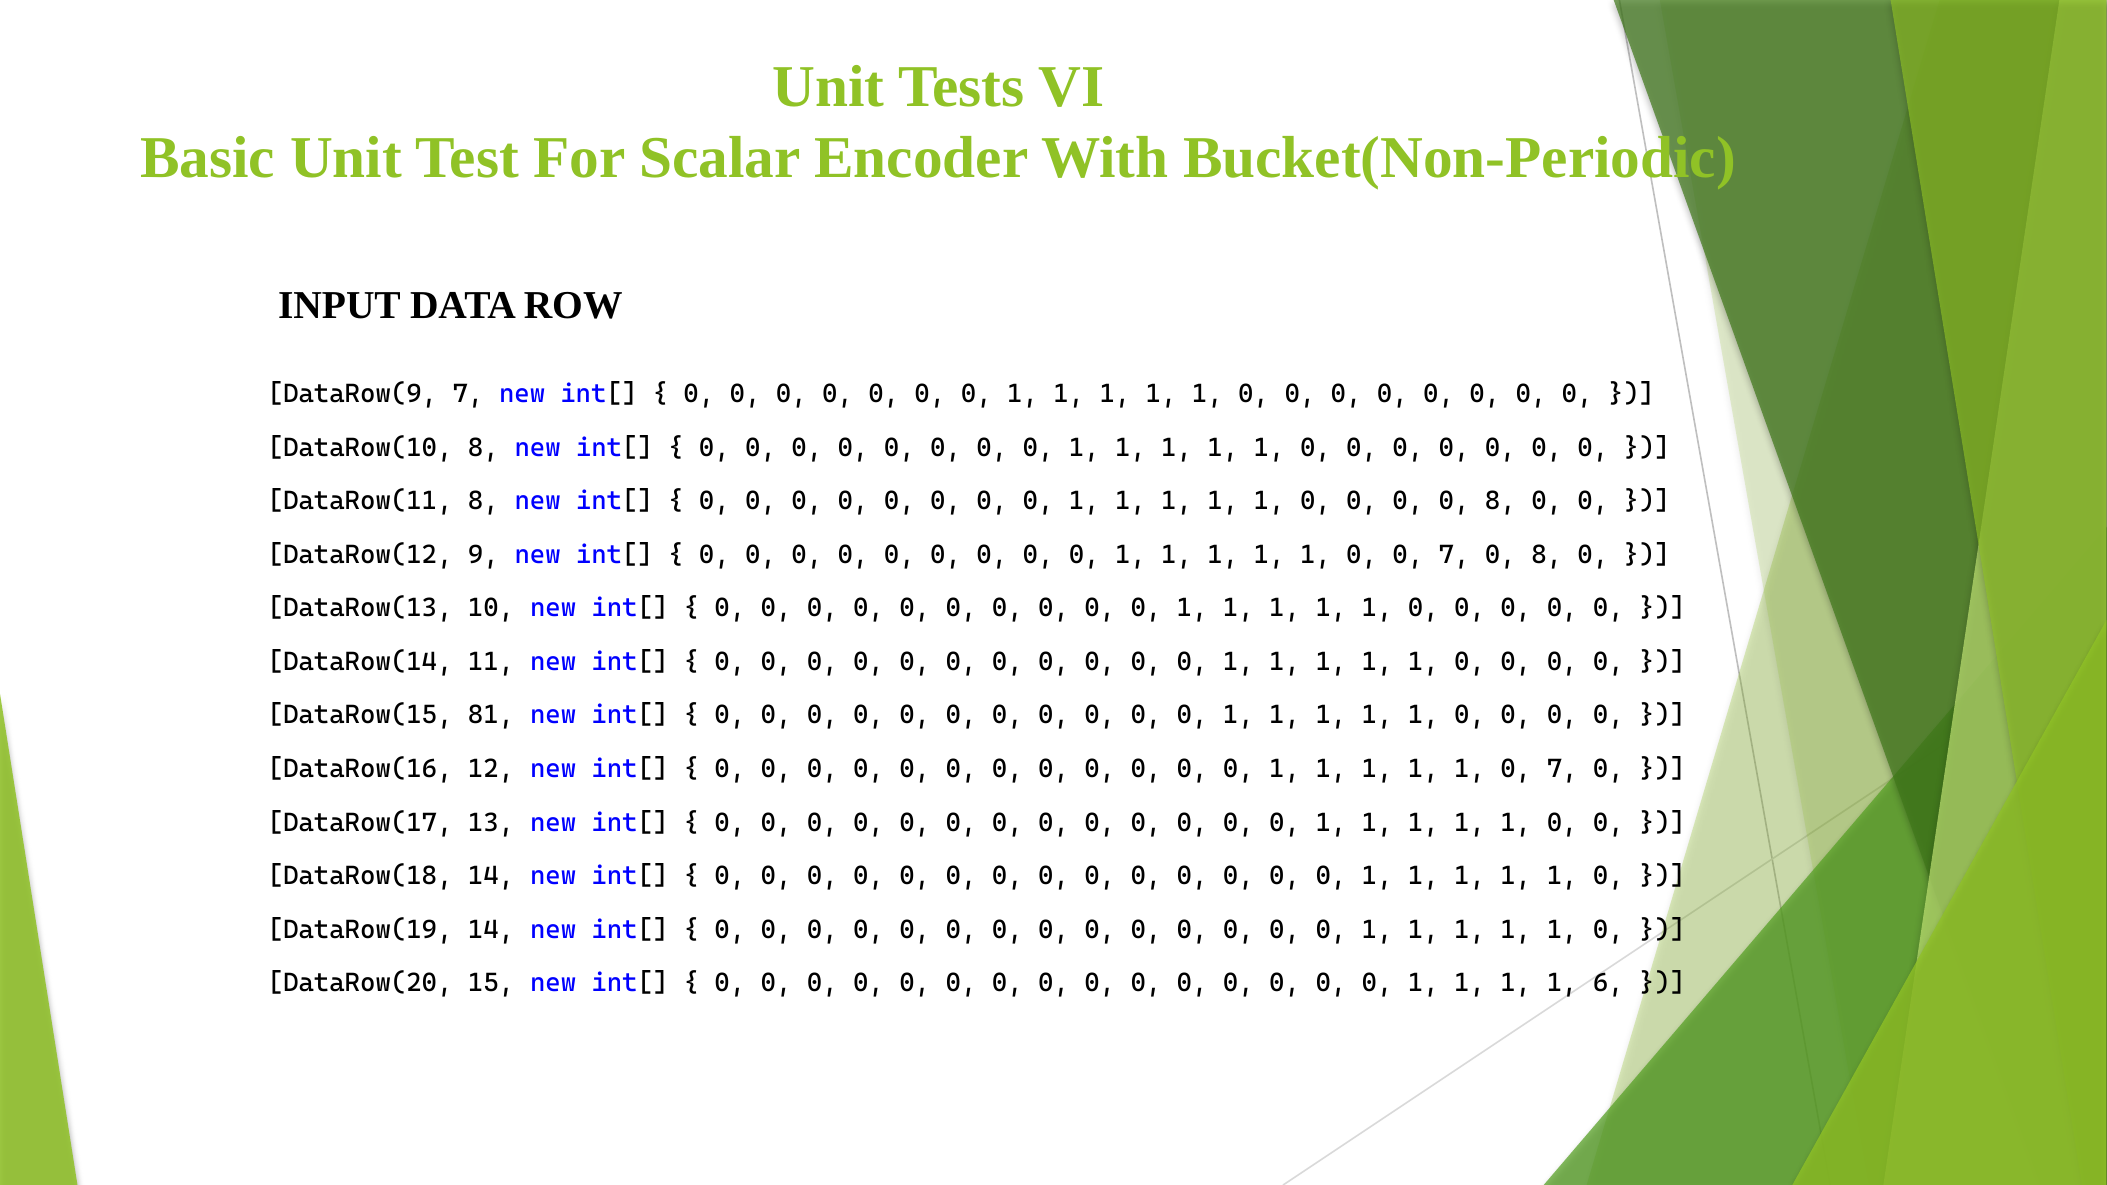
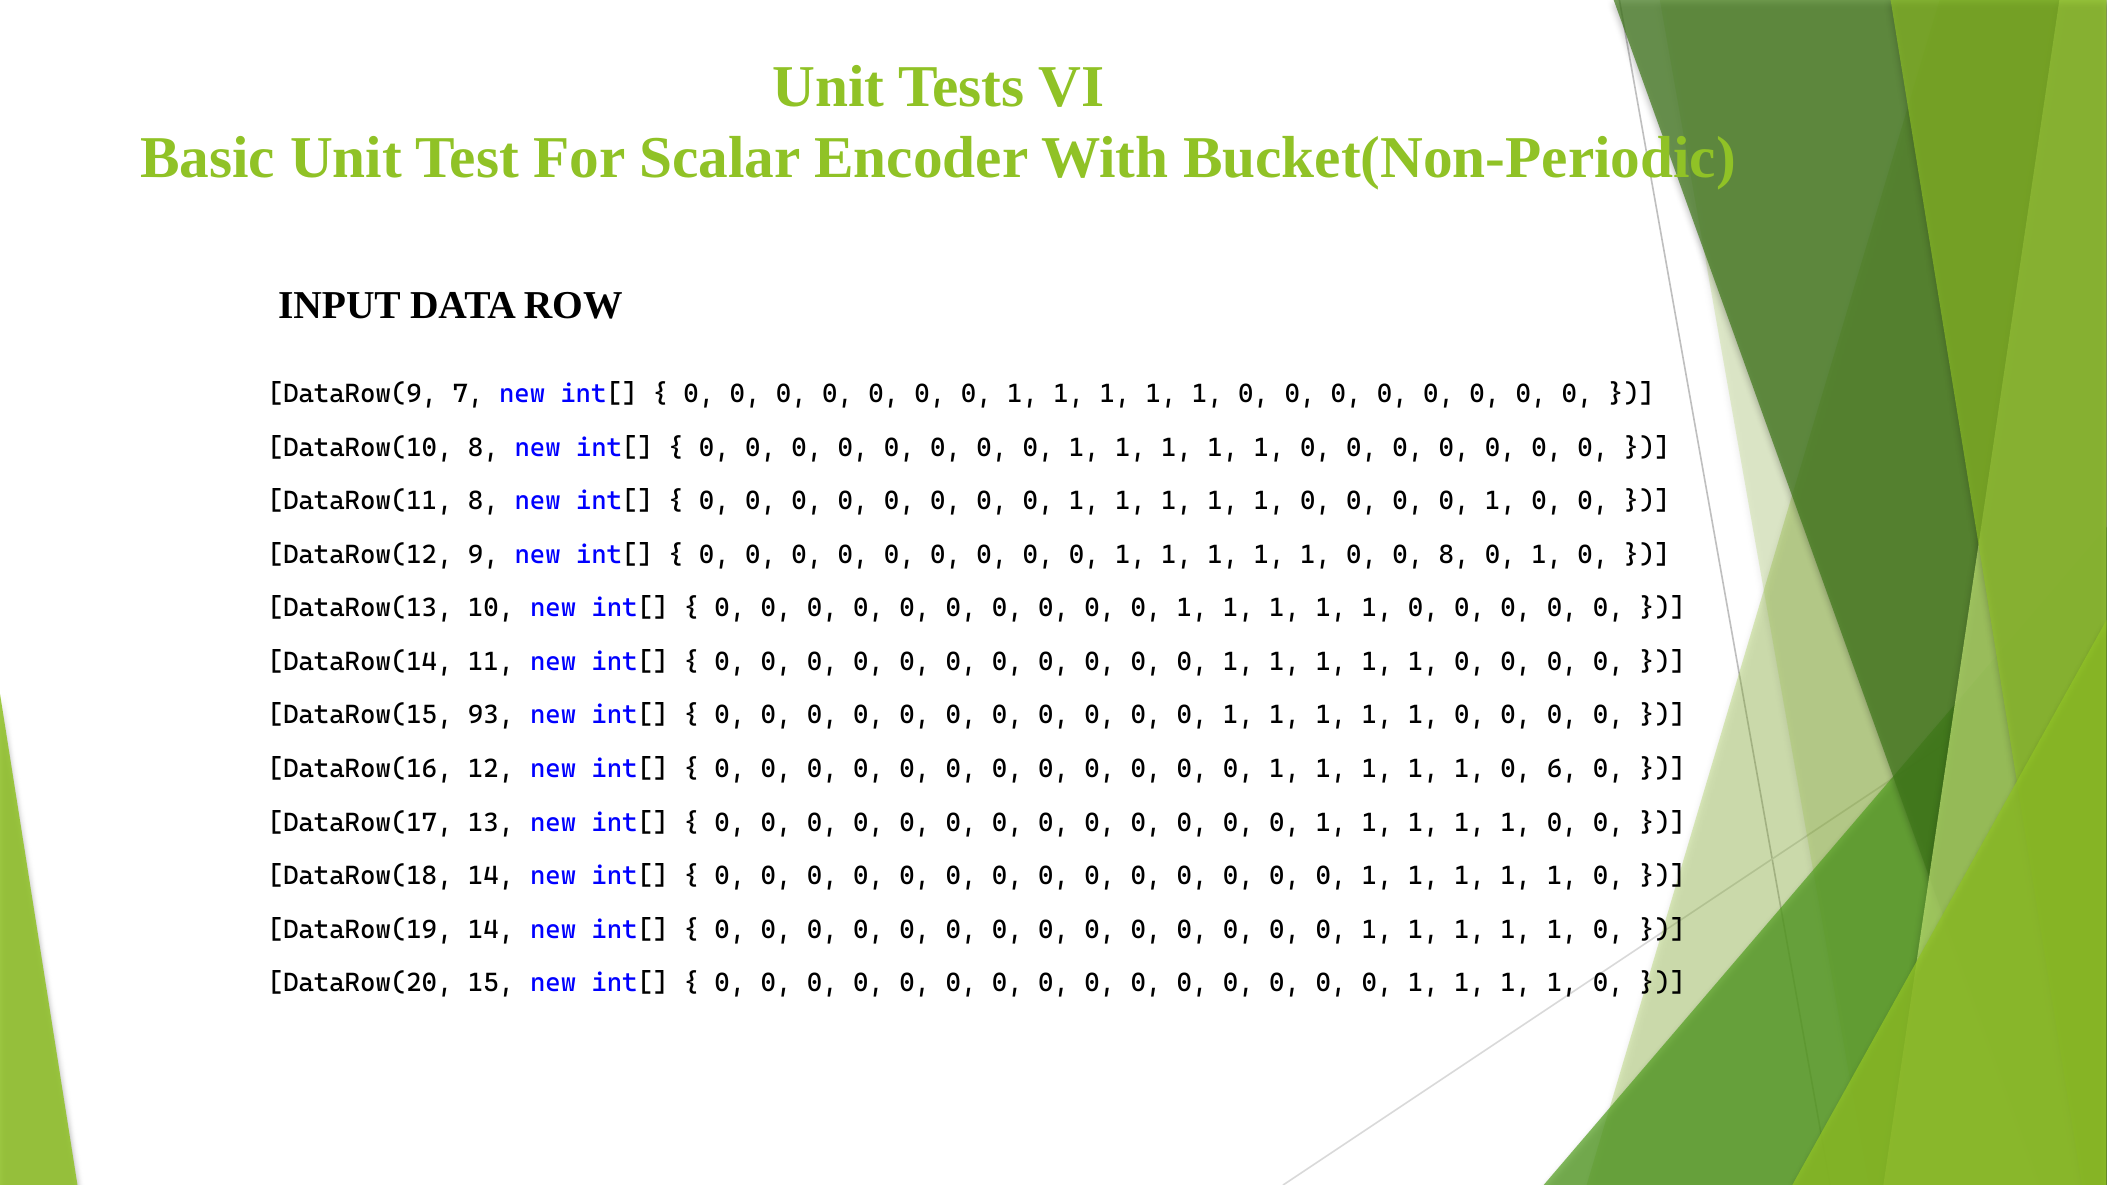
8: 8 -> 1 (1500, 501)
0 0 7: 7 -> 8 (1454, 555)
8: 8 -> 1 (1547, 555)
81: 81 -> 93 (491, 715)
1 0 7: 7 -> 6 (1562, 769)
6: 6 -> 0 (1608, 983)
